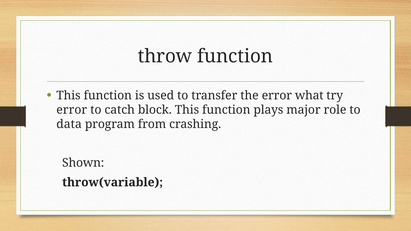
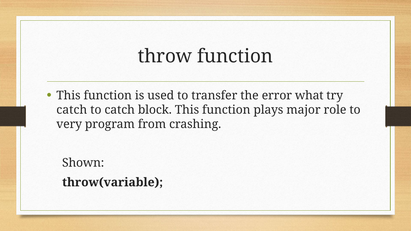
error: error -> catch (72, 110)
data: data -> very (69, 124)
